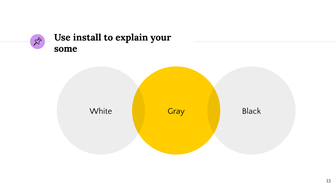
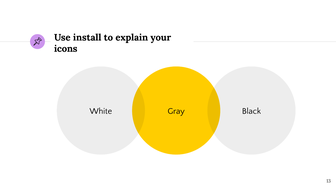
some: some -> icons (66, 49)
